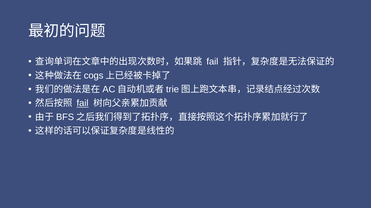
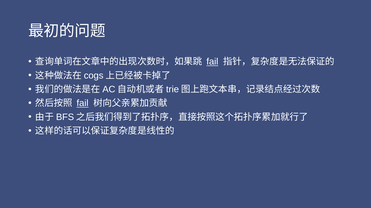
fail underline: none -> present (212, 62)
